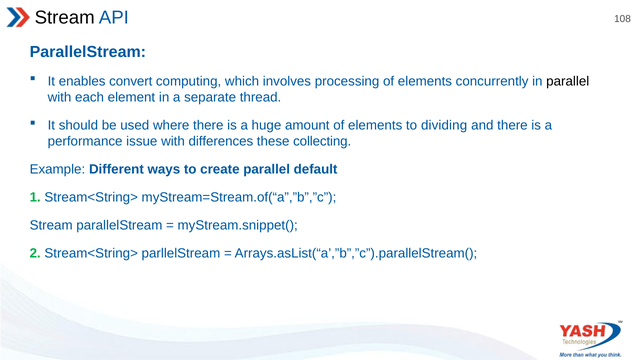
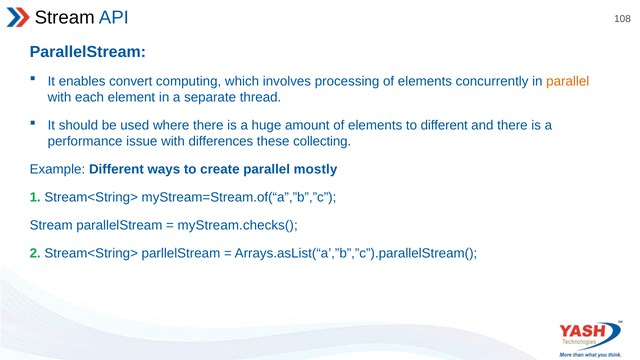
parallel colour: black -> orange (568, 81)
to dividing: dividing -> different (444, 125)
default: default -> mostly (316, 169)
myStream.snippet(: myStream.snippet( -> myStream.checks( (238, 225)
